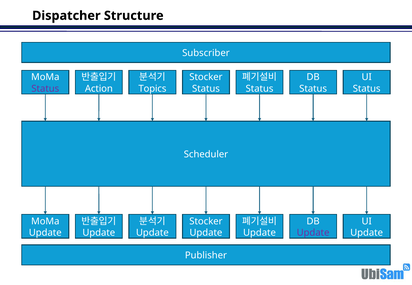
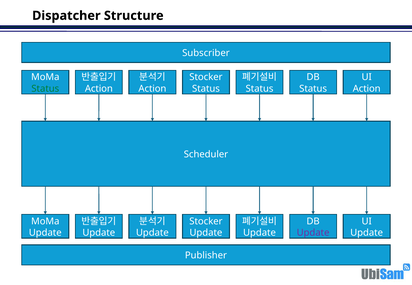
Status colour: purple -> green (45, 89)
Topics: Topics -> Action (152, 89)
Status: Status -> Action (367, 89)
